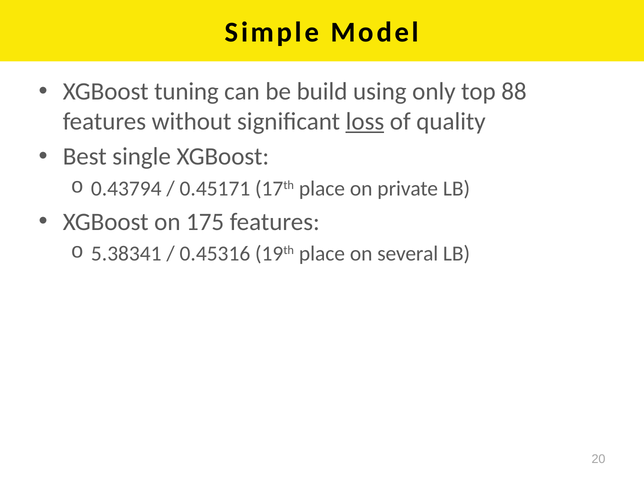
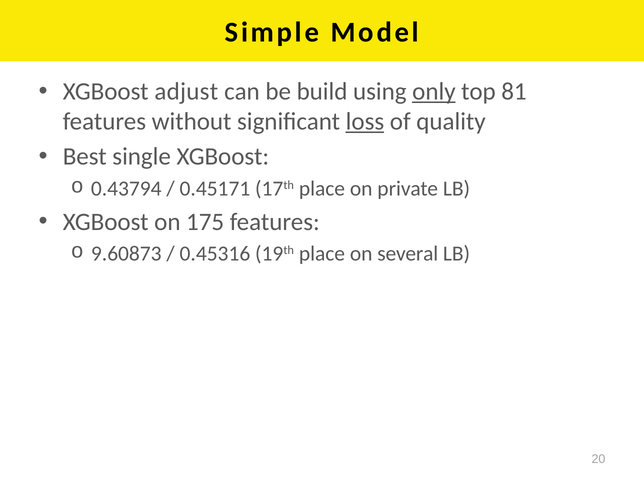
tuning: tuning -> adjust (186, 92)
only underline: none -> present (434, 92)
88: 88 -> 81 (514, 92)
5.38341: 5.38341 -> 9.60873 (126, 254)
